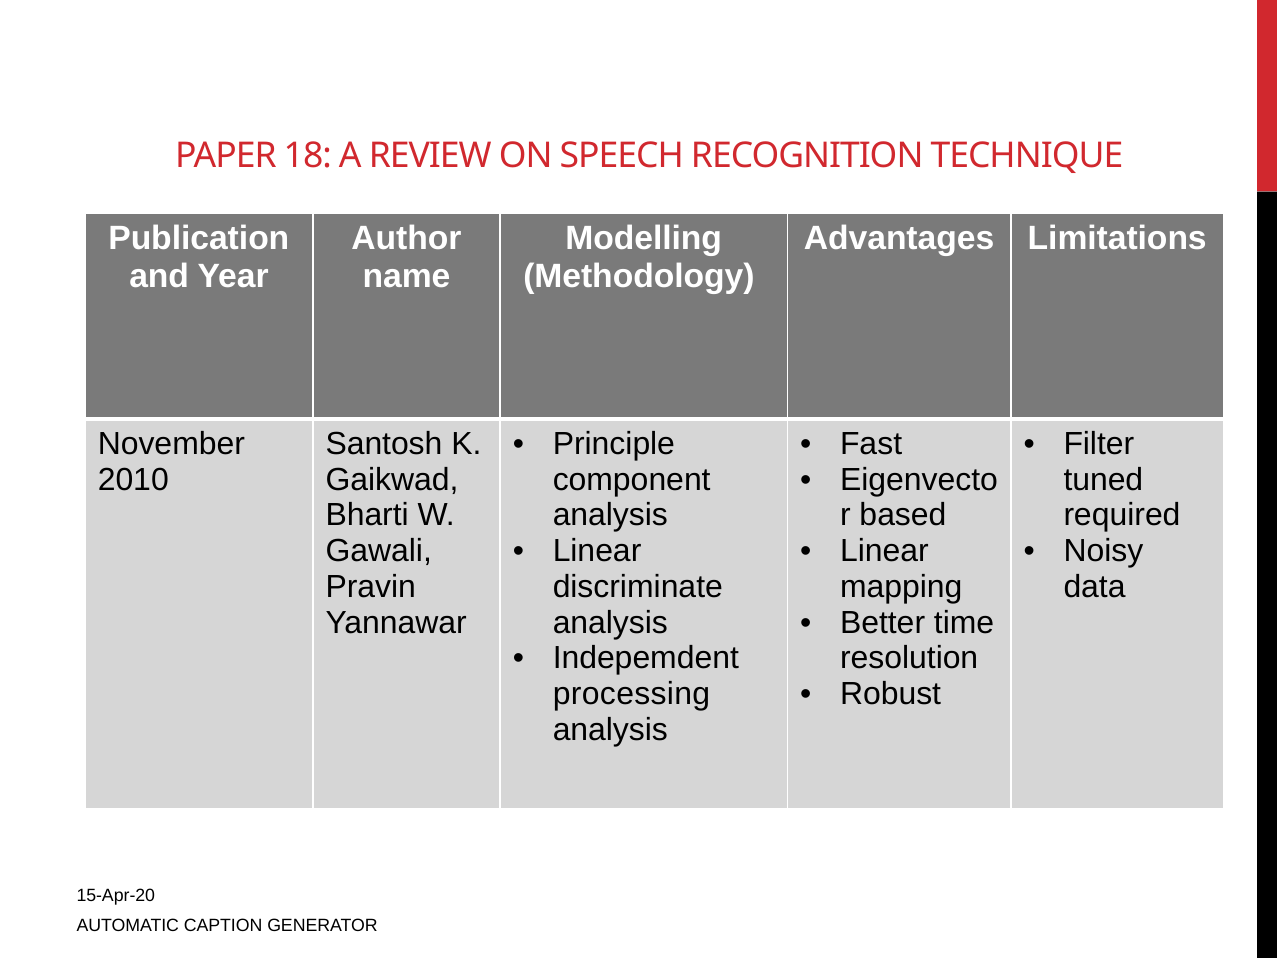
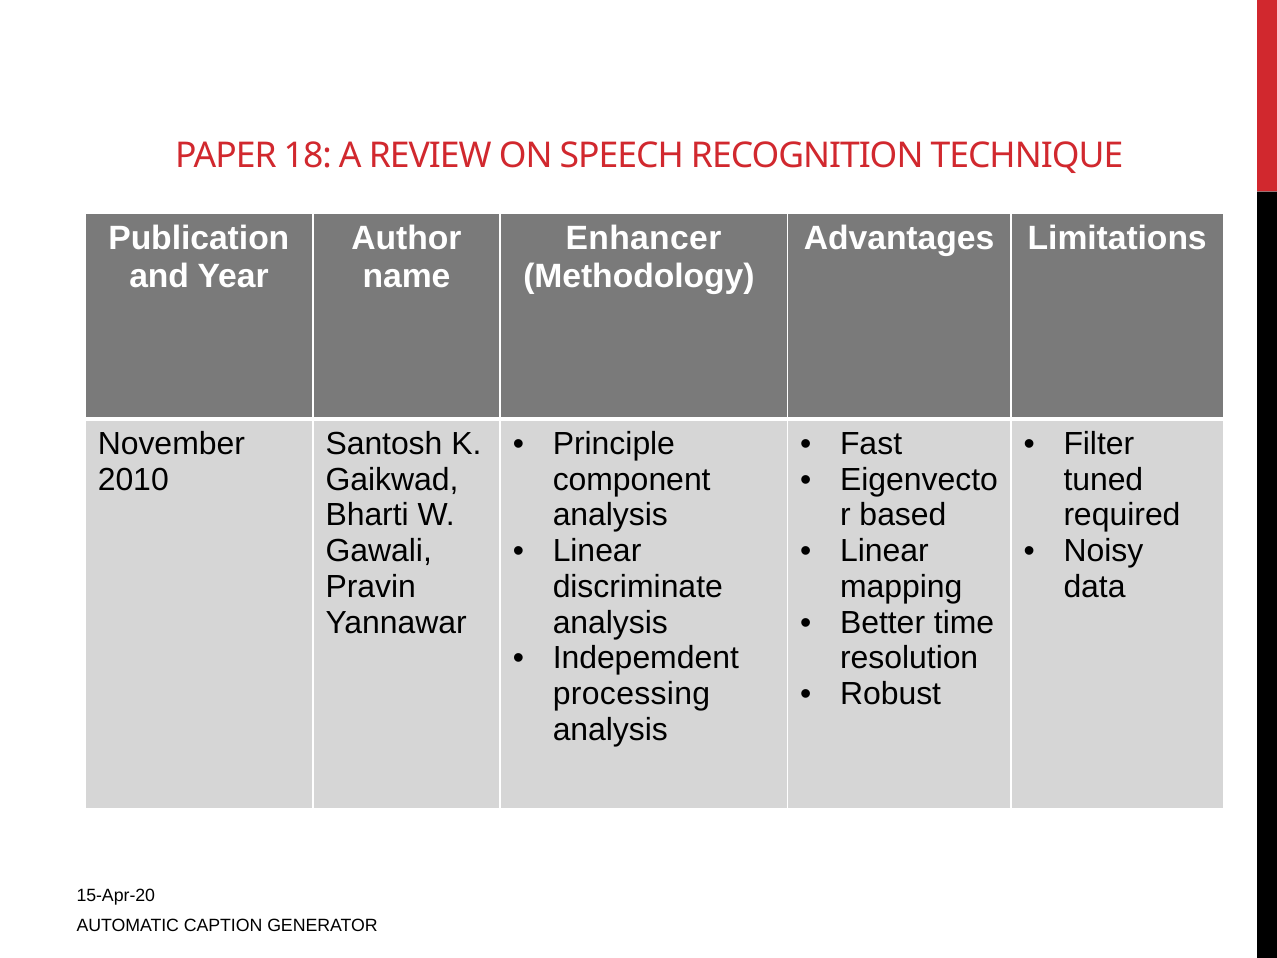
Modelling: Modelling -> Enhancer (643, 239)
